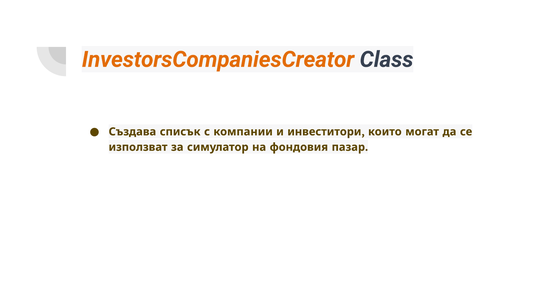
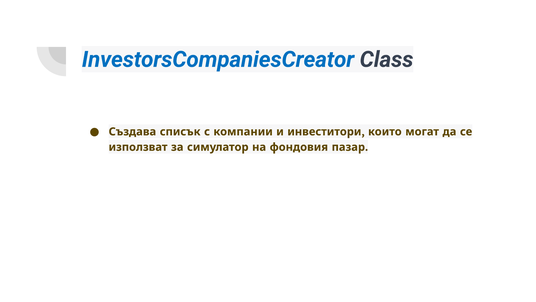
InvestorsCompaniesCreator colour: orange -> blue (218, 59)
